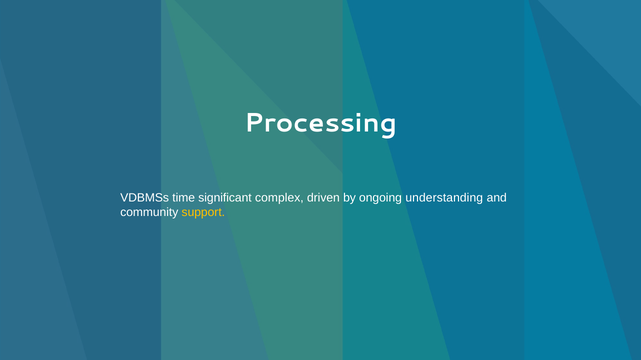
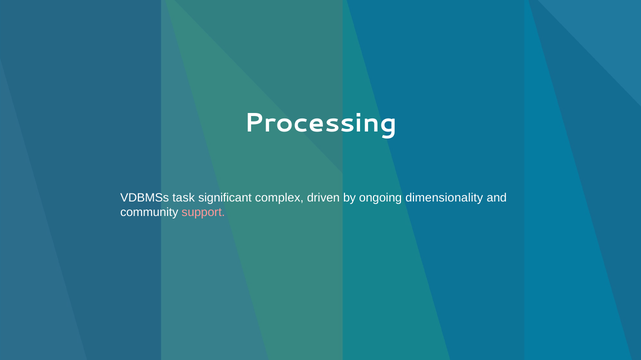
time: time -> task (184, 198)
understanding: understanding -> dimensionality (444, 198)
support colour: yellow -> pink (203, 213)
